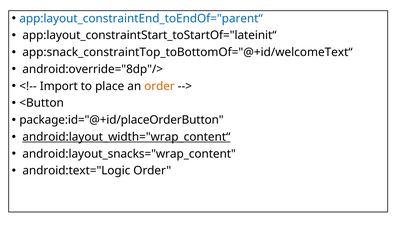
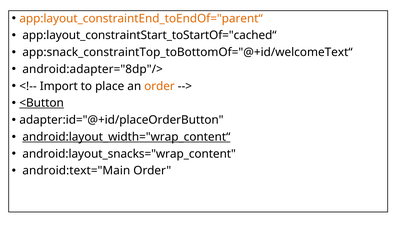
app:layout_constraintEnd_toEndOf="parent“ colour: blue -> orange (141, 18)
app:layout_constraintStart_toStartOf="lateinit“: app:layout_constraintStart_toStartOf="lateinit“ -> app:layout_constraintStart_toStartOf="cached“ (149, 35)
android:override="8dp"/>: android:override="8dp"/> -> android:adapter="8dp"/> (93, 69)
<Button underline: none -> present (42, 103)
package:id="@+id/placeOrderButton: package:id="@+id/placeOrderButton -> adapter:id="@+id/placeOrderButton (121, 120)
android:text="Logic: android:text="Logic -> android:text="Main (76, 171)
